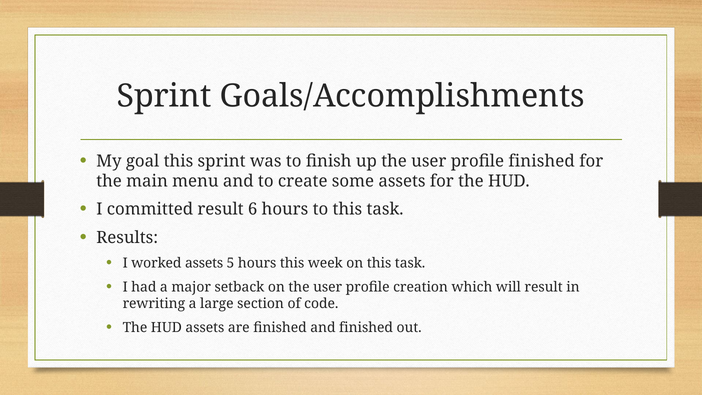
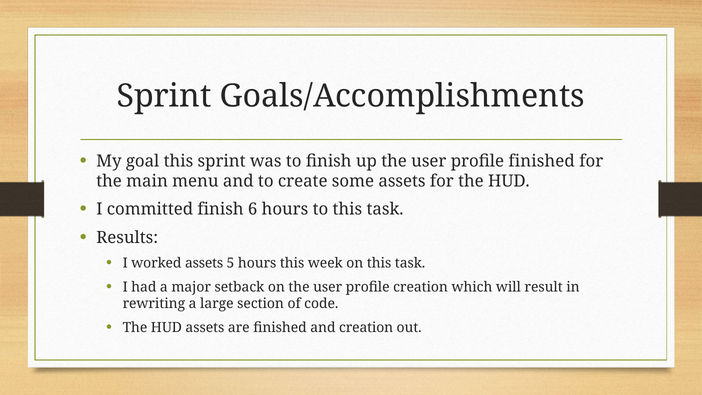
committed result: result -> finish (221, 209)
and finished: finished -> creation (366, 328)
